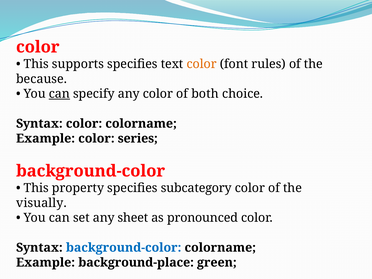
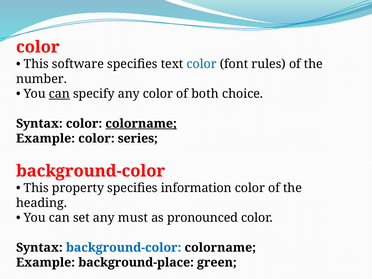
supports: supports -> software (78, 64)
color colour: orange -> blue (202, 64)
because: because -> number (41, 79)
colorname underline: none -> present (141, 124)
subcategory: subcategory -> information (196, 188)
visually: visually -> heading (41, 203)
sheet: sheet -> must (133, 218)
